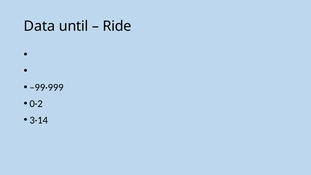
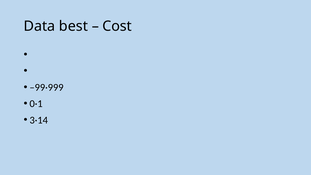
until: until -> best (73, 26)
Ride: Ride -> Cost (117, 26)
0·2: 0·2 -> 0·1 (36, 104)
